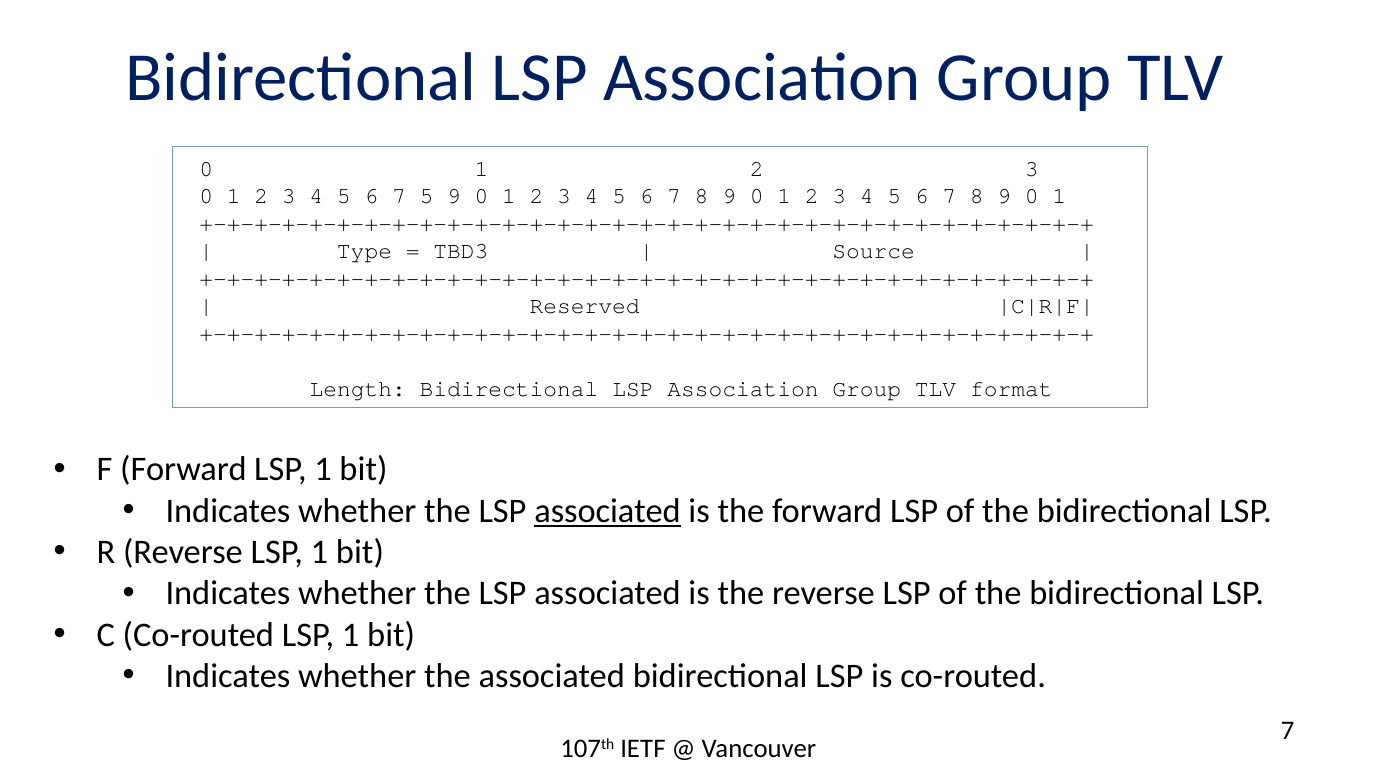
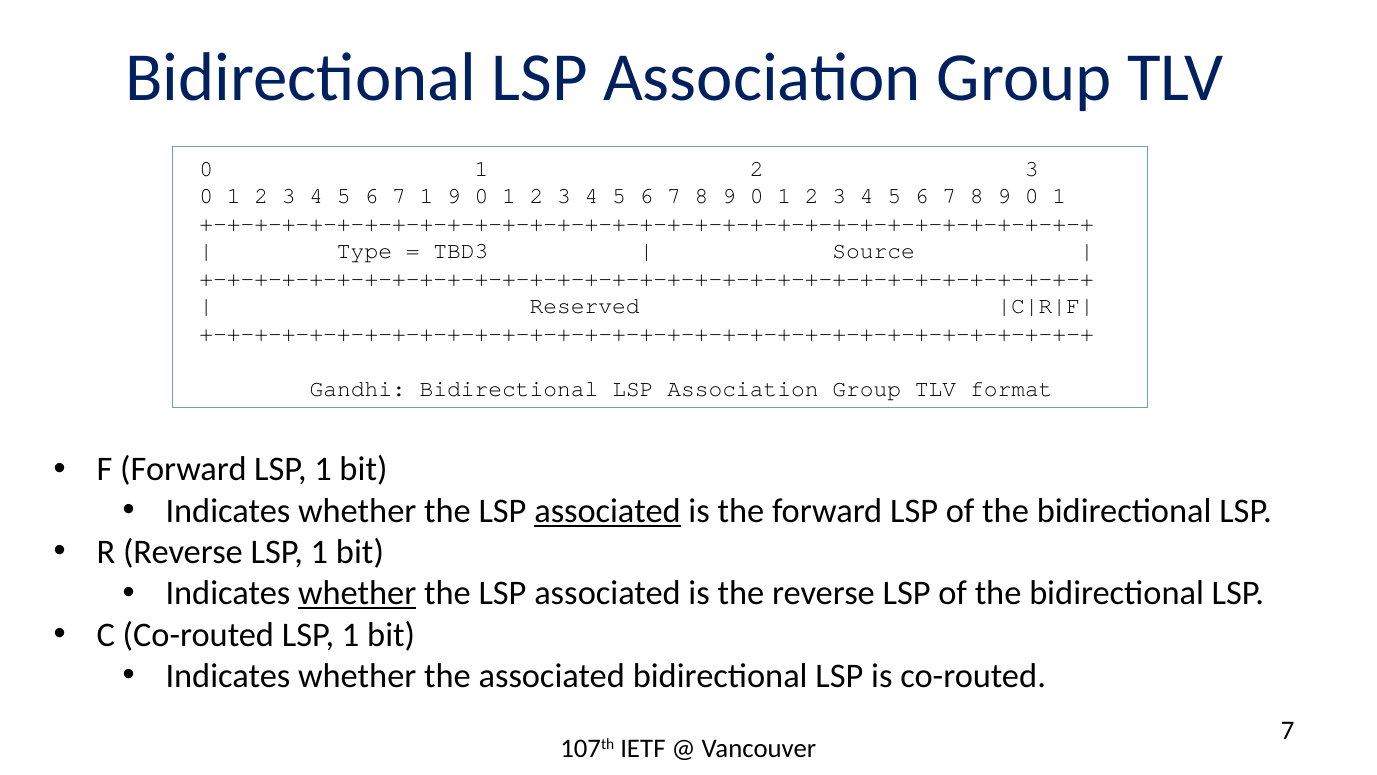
7 5: 5 -> 1 (426, 196)
Length: Length -> Gandhi (358, 389)
whether underline: none -> present (357, 593)
